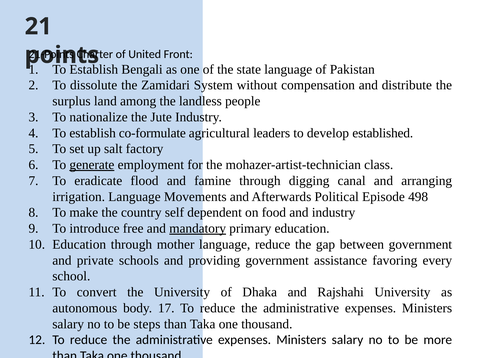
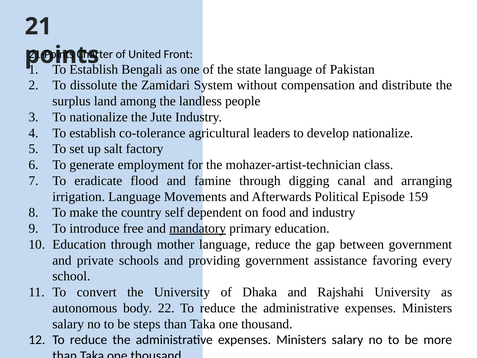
co-formulate: co-formulate -> co-tolerance (152, 133)
develop established: established -> nationalize (383, 133)
generate underline: present -> none (92, 165)
498: 498 -> 159 (418, 197)
17: 17 -> 22 (166, 308)
